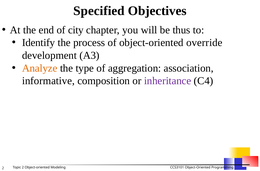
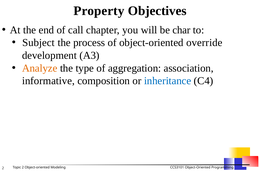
Specified: Specified -> Property (99, 11)
city: city -> call (76, 30)
thus: thus -> char (182, 30)
Identify: Identify -> Subject (38, 43)
inheritance colour: purple -> blue (168, 81)
